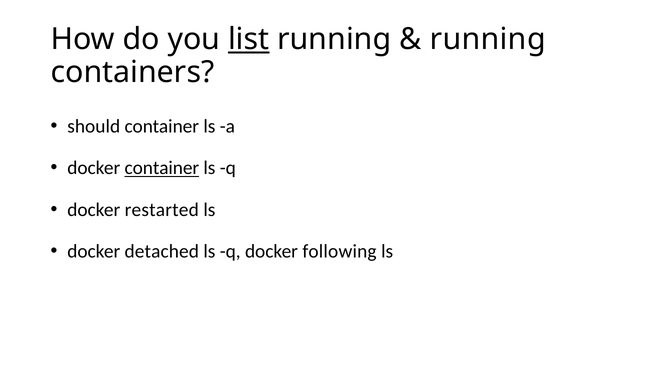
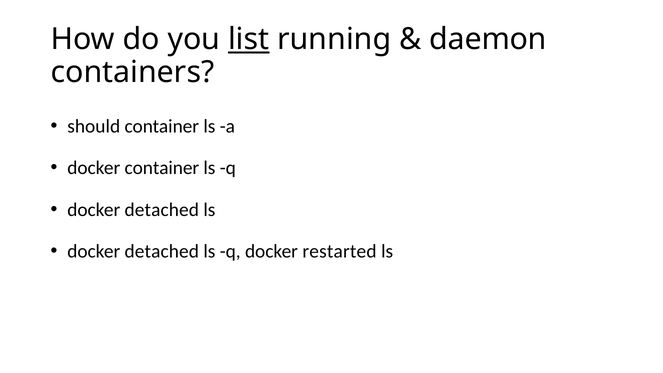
running: running -> daemon (488, 39)
container underline: present -> none (162, 168)
restarted: restarted -> detached (162, 210)
following: following -> restarted (339, 252)
